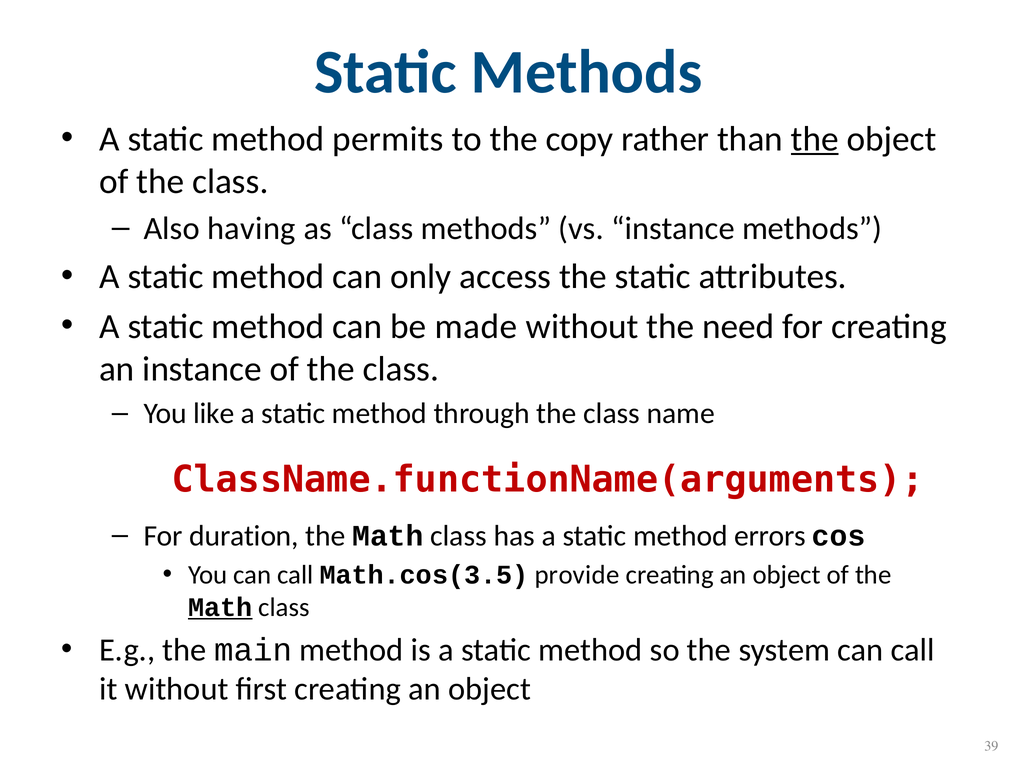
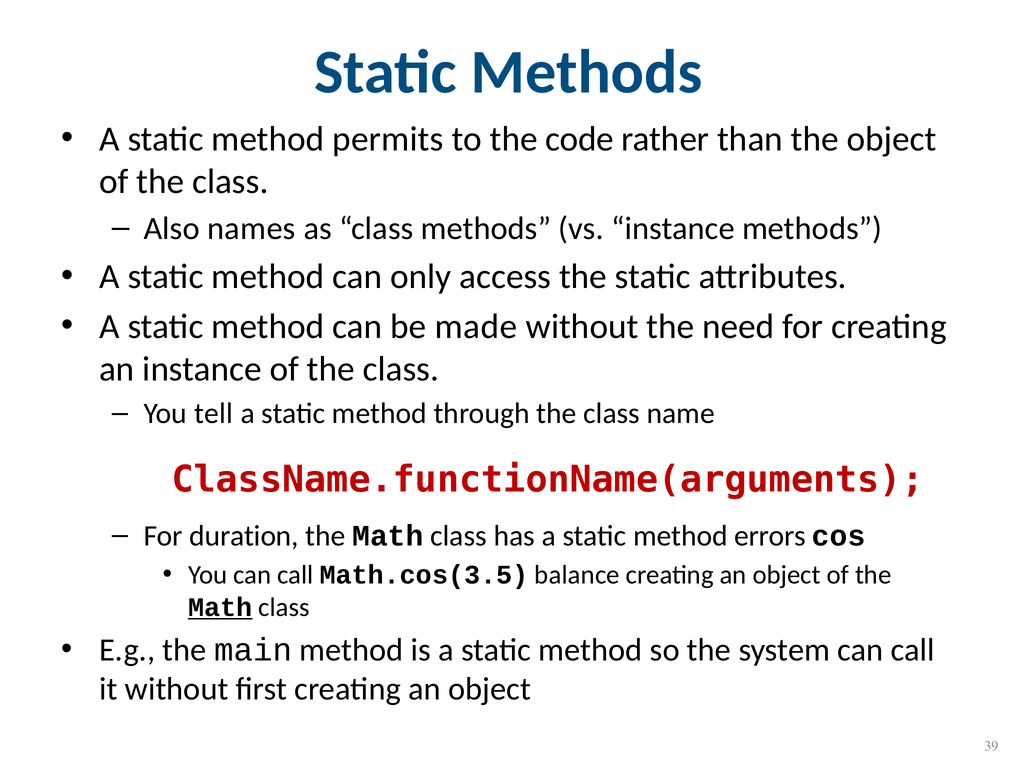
copy: copy -> code (580, 139)
the underline: present -> none (815, 139)
having: having -> names (251, 229)
like: like -> tell (214, 414)
provide: provide -> balance (577, 575)
